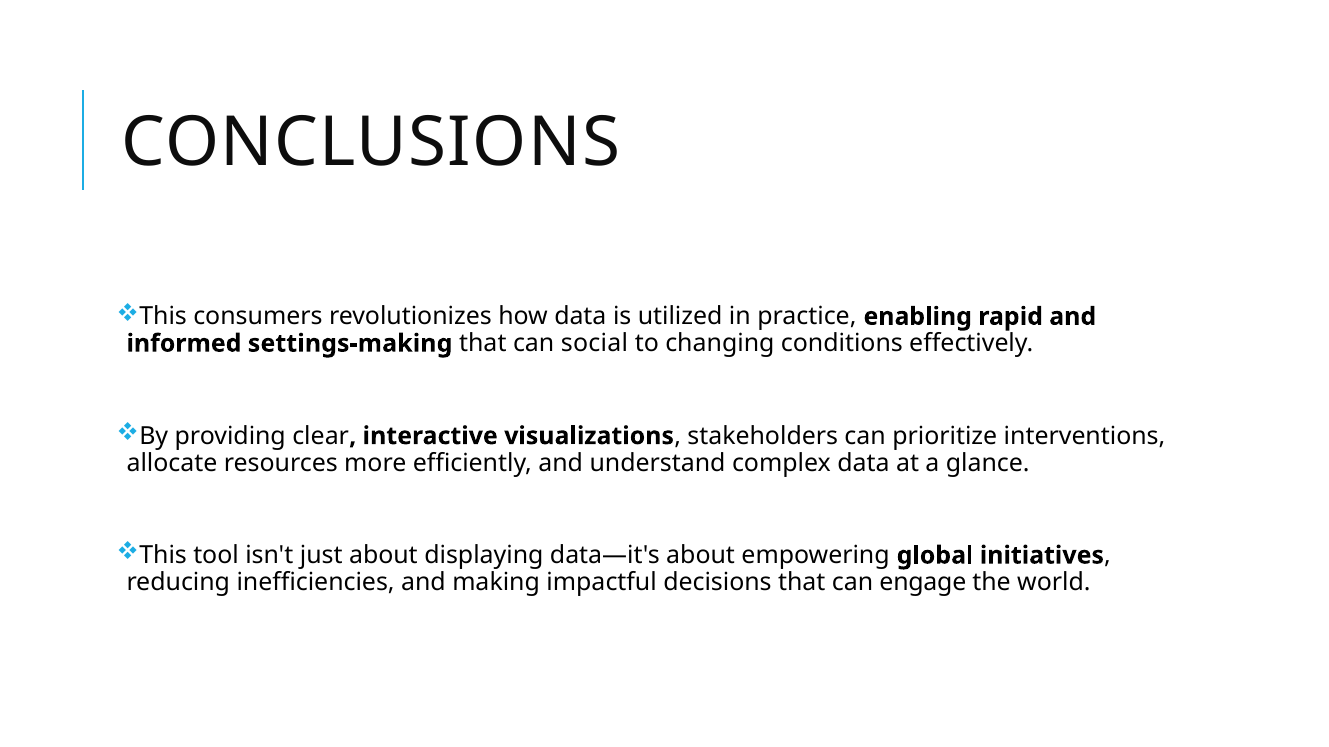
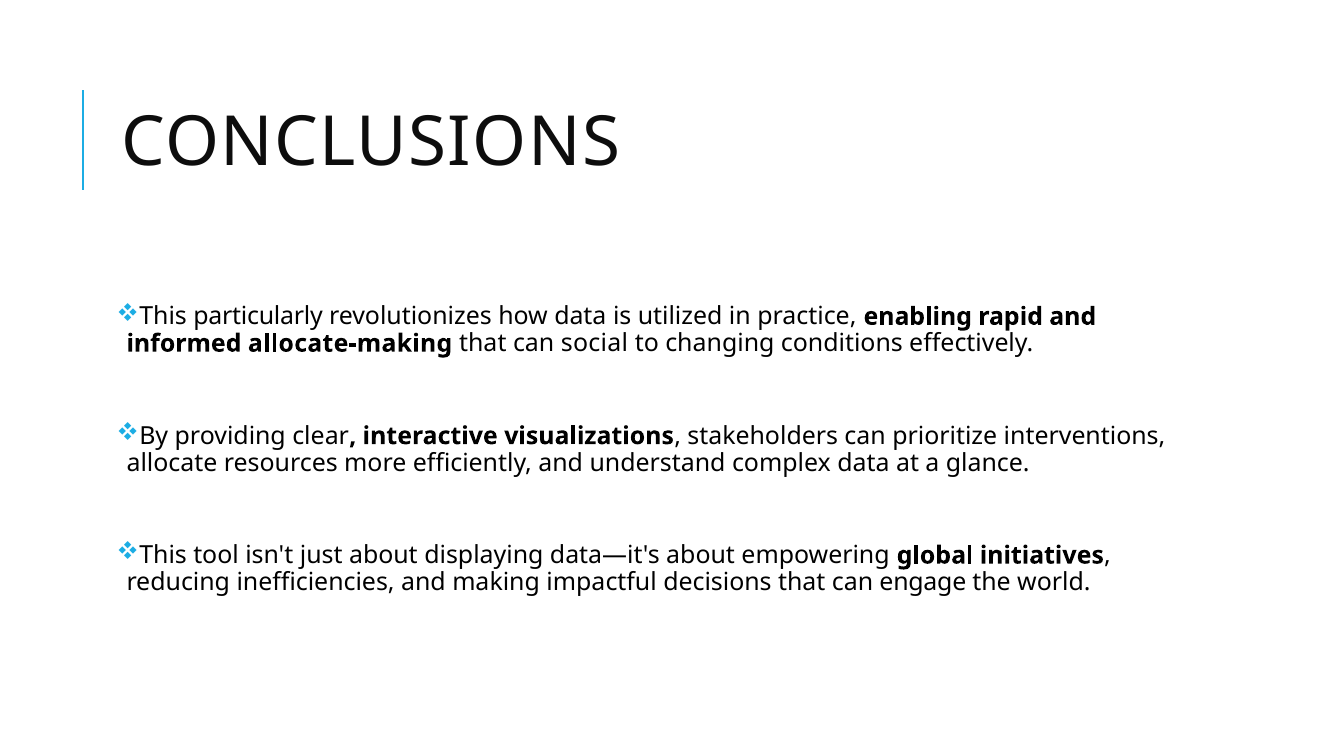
consumers: consumers -> particularly (258, 317)
settings-making: settings-making -> allocate-making (350, 344)
